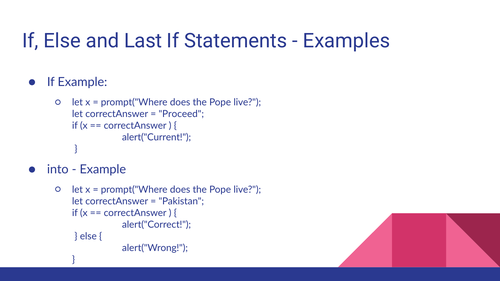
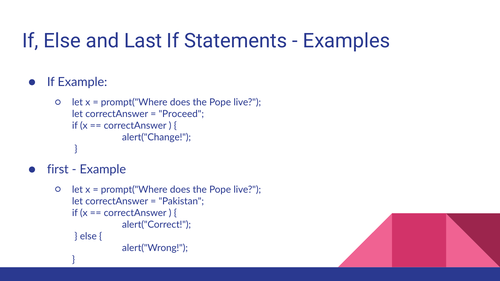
alert("Current: alert("Current -> alert("Change (157, 137)
into: into -> first (58, 170)
